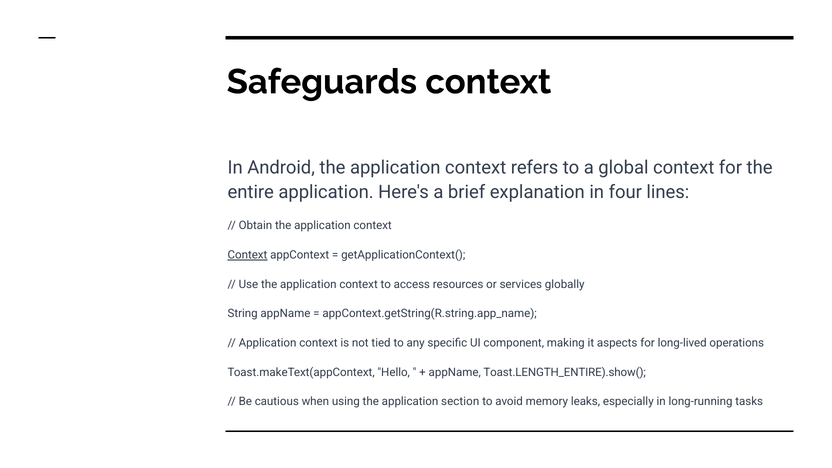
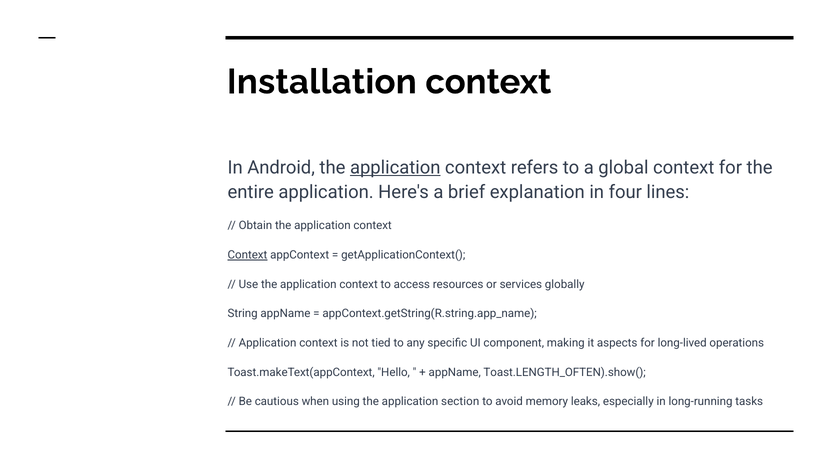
Safeguards: Safeguards -> Installation (322, 82)
application underline: none -> present (395, 168)
Toast.LENGTH_ENTIRE).show(: Toast.LENGTH_ENTIRE).show( -> Toast.LENGTH_OFTEN).show( (565, 372)
